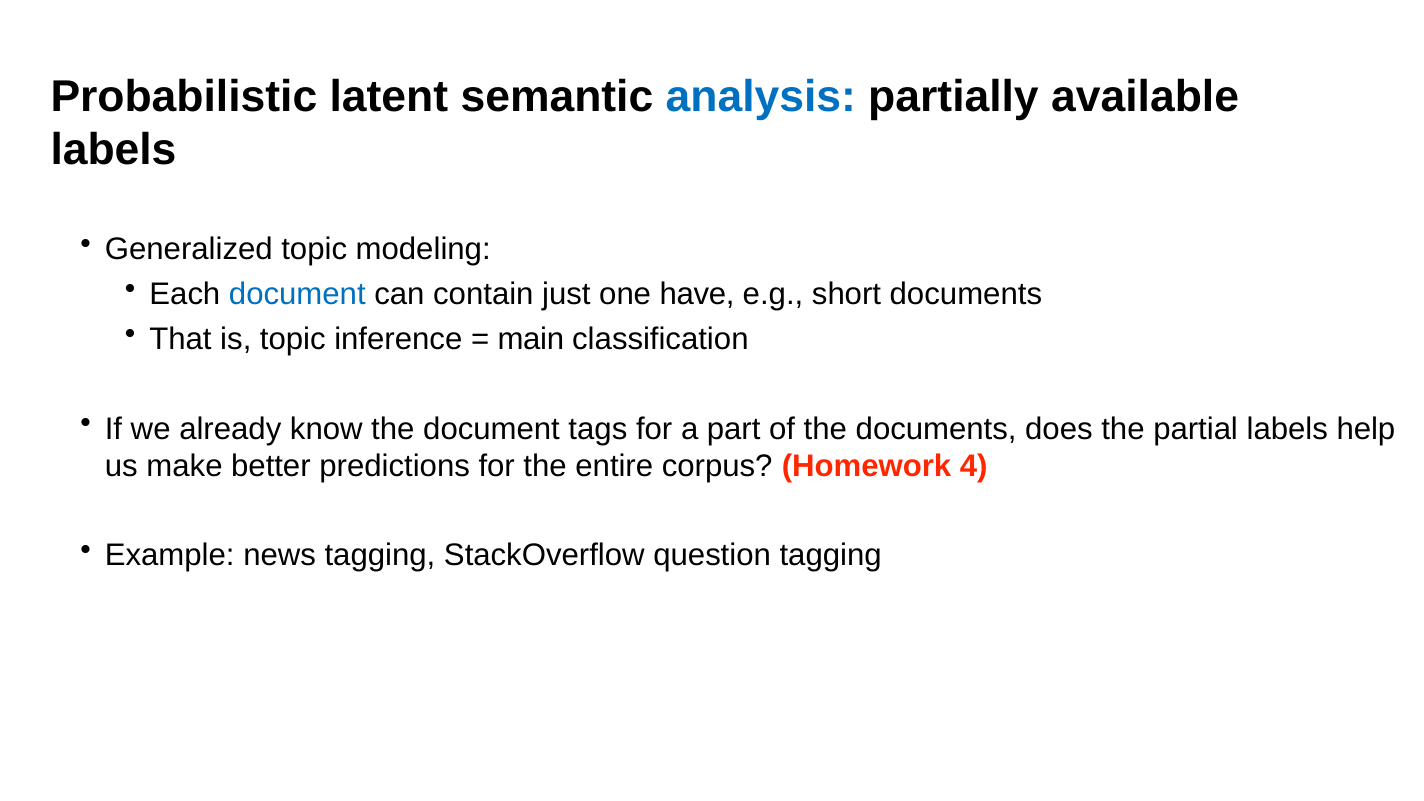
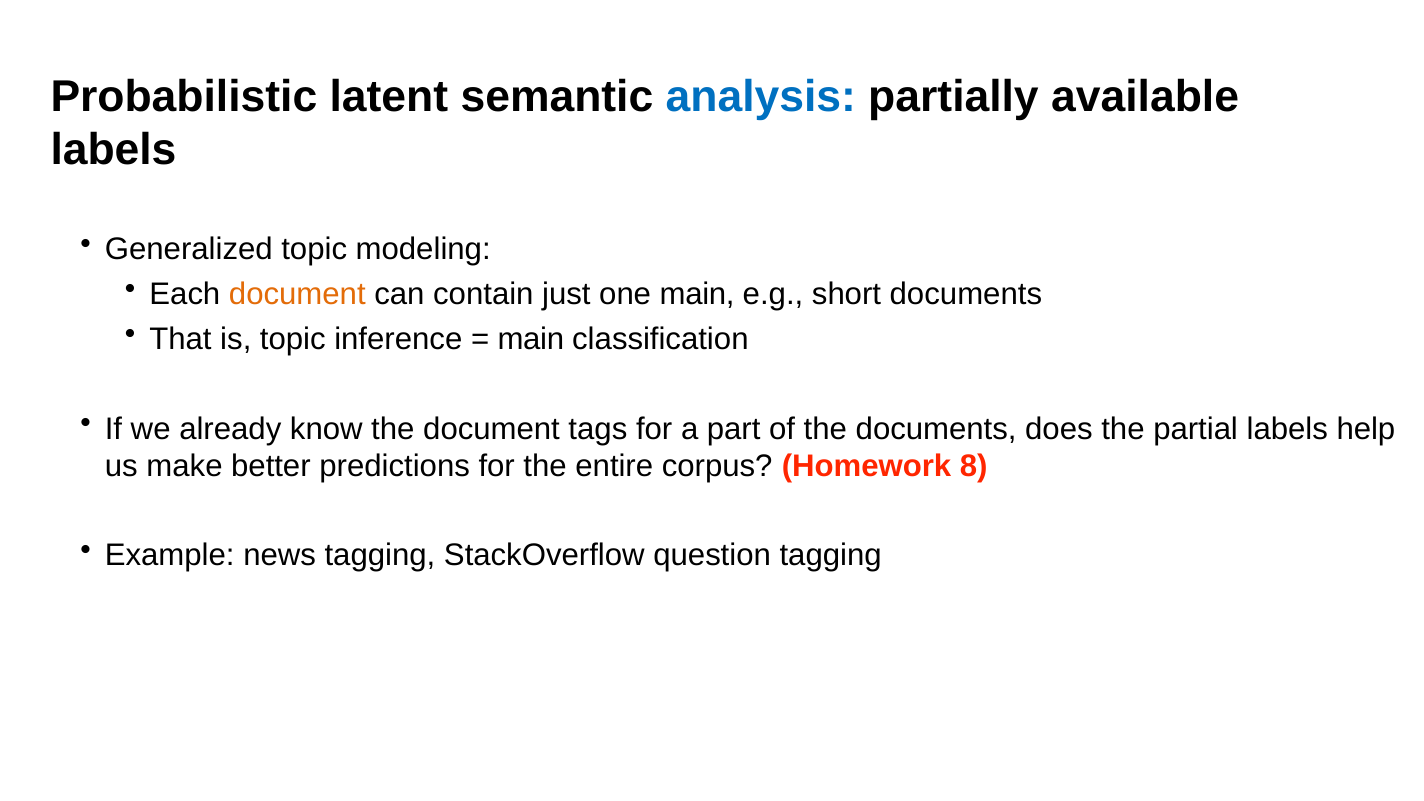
document colour: blue -> orange (297, 294)
one have: have -> main (697, 294)
4: 4 -> 8 (974, 466)
